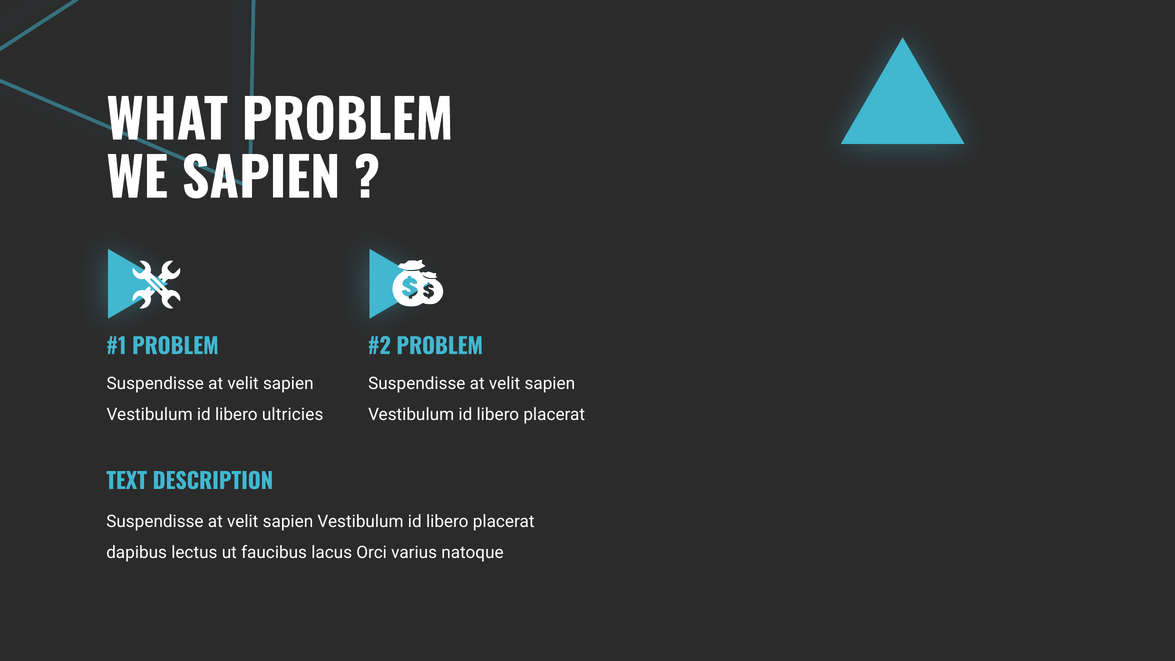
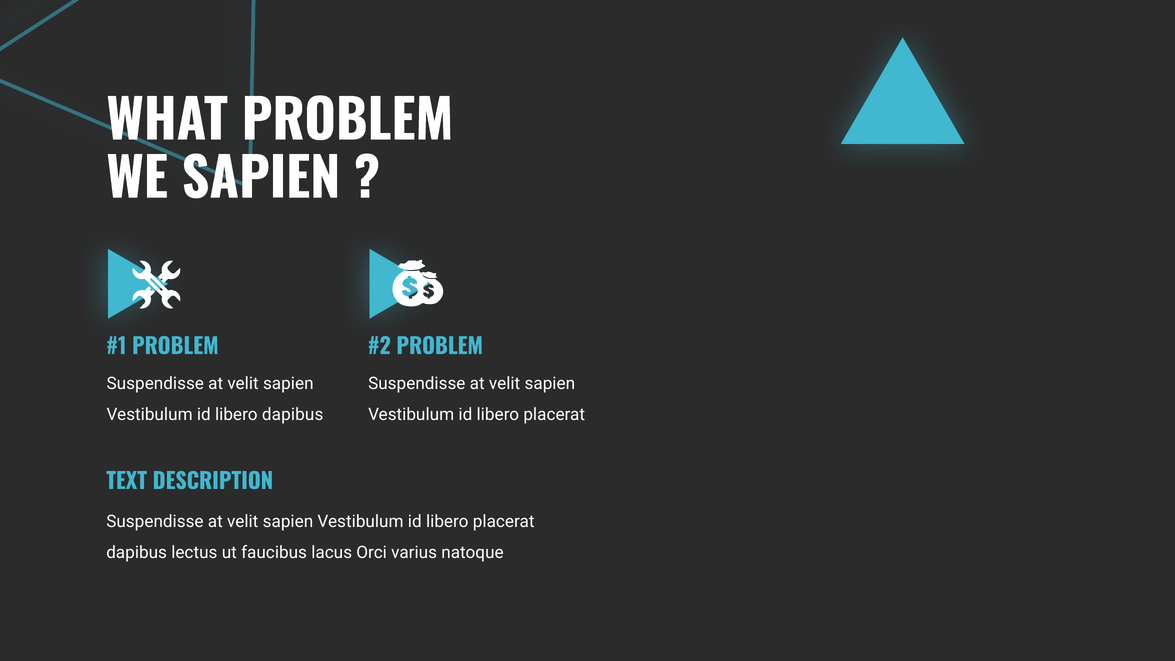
libero ultricies: ultricies -> dapibus (293, 415)
